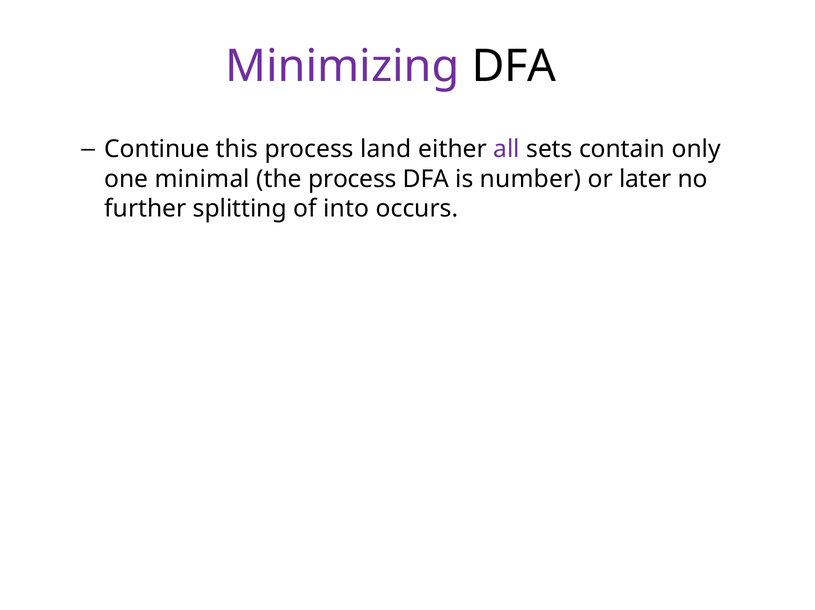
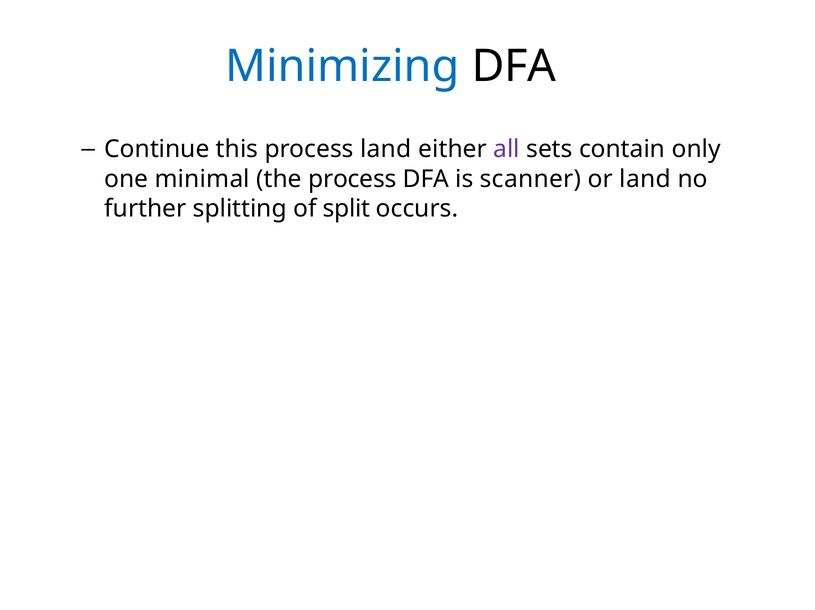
Minimizing colour: purple -> blue (342, 66)
number: number -> scanner (530, 179)
or later: later -> land (645, 179)
into: into -> split (346, 209)
